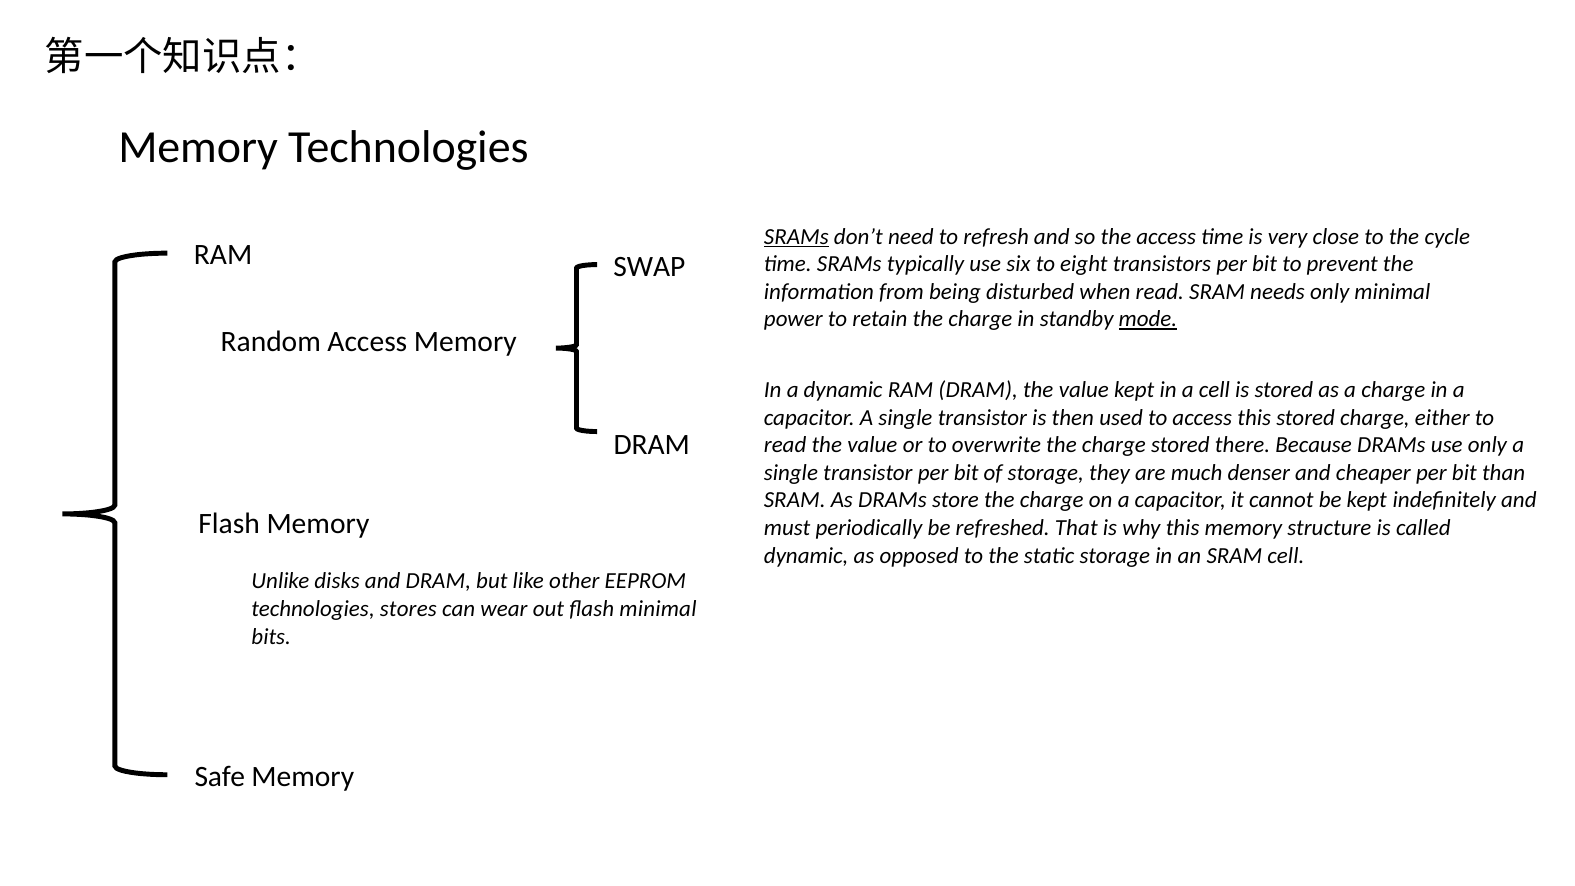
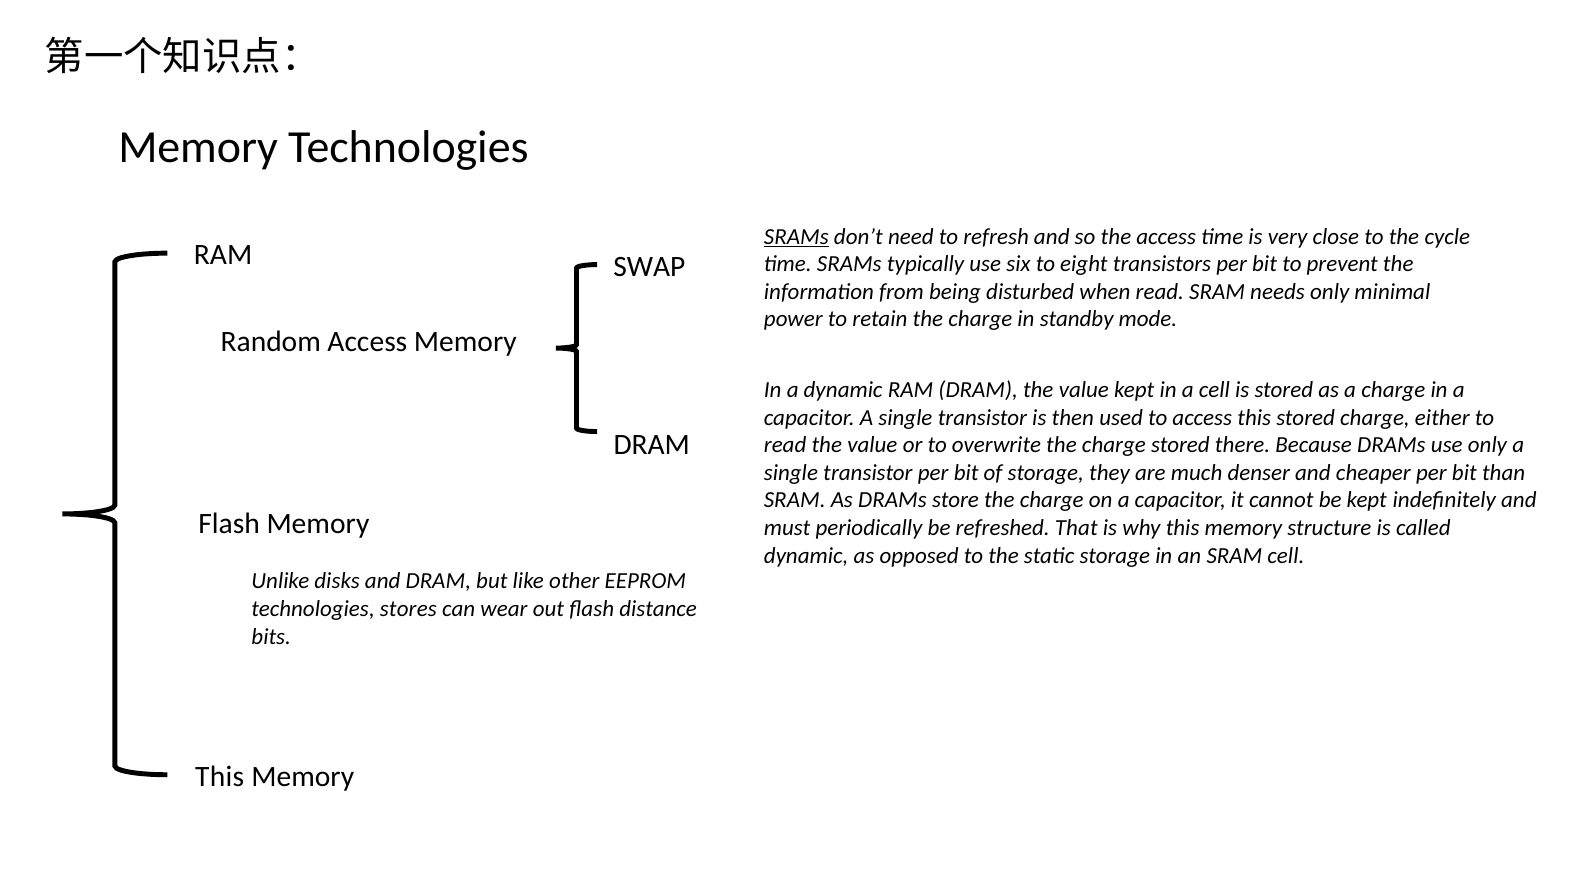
mode underline: present -> none (1148, 319)
flash minimal: minimal -> distance (658, 609)
Safe: Safe -> This (220, 776)
